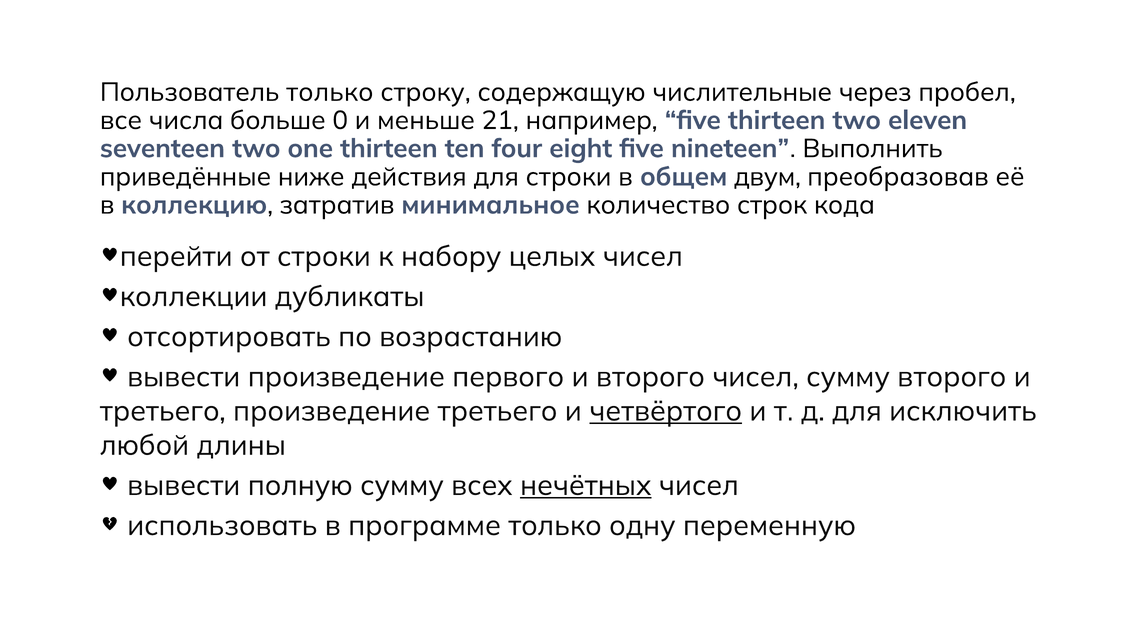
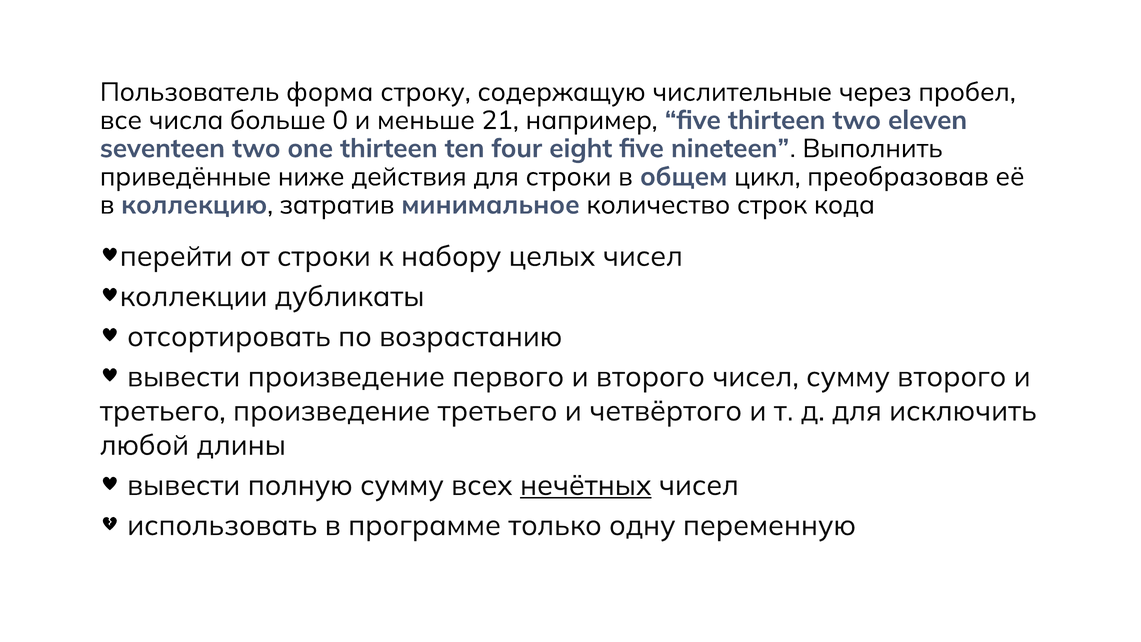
Пользователь только: только -> форма (330, 92)
двум: двум -> цикл (767, 177)
четвёртого underline: present -> none (666, 411)
